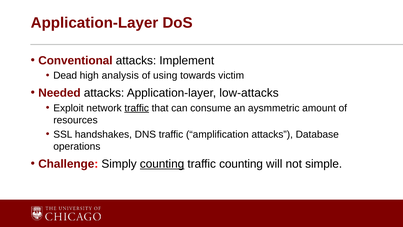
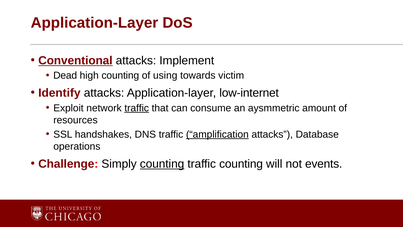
Conventional underline: none -> present (75, 60)
high analysis: analysis -> counting (120, 75)
Needed: Needed -> Identify (59, 93)
low-attacks: low-attacks -> low-internet (249, 93)
amplification underline: none -> present (217, 134)
simple: simple -> events (324, 164)
